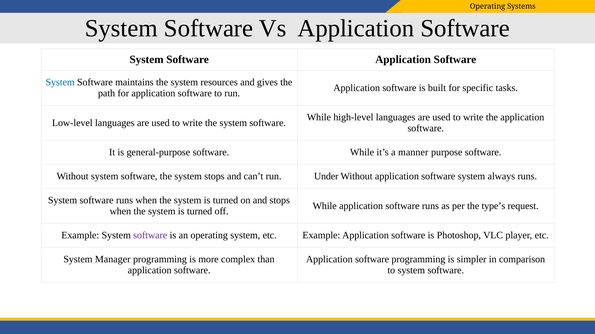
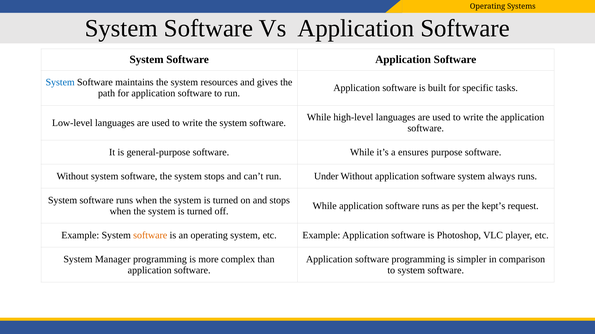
manner: manner -> ensures (413, 153)
type’s: type’s -> kept’s (493, 206)
software colour: purple -> orange (150, 236)
